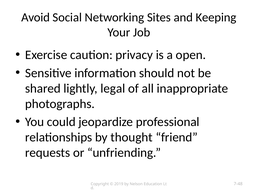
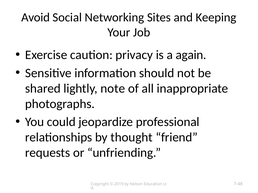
open: open -> again (191, 55)
legal: legal -> note (113, 89)
